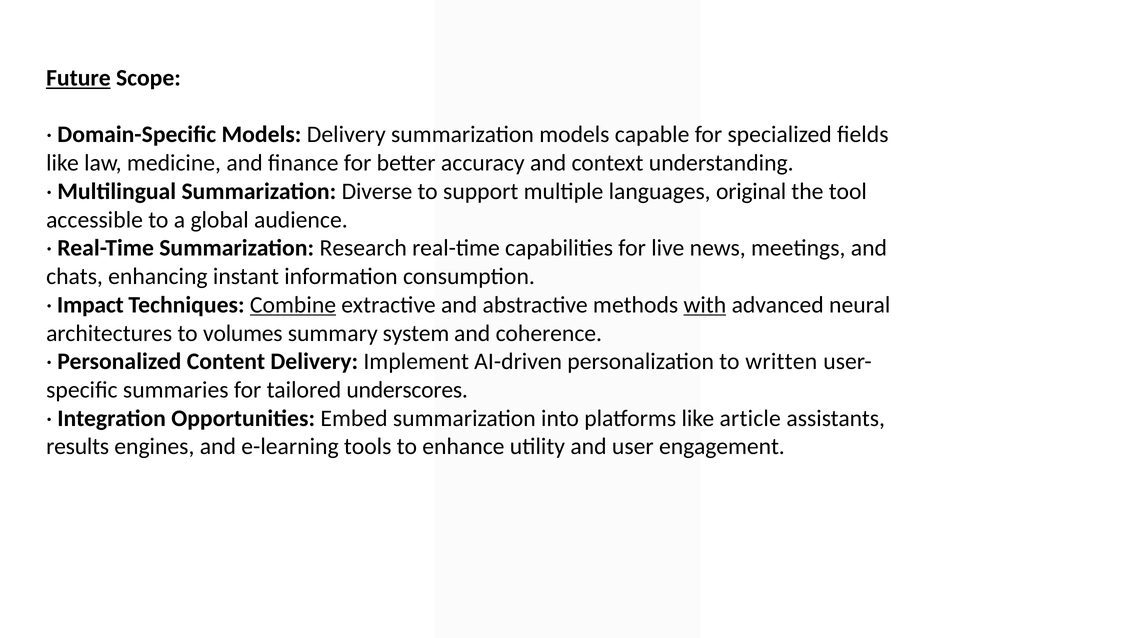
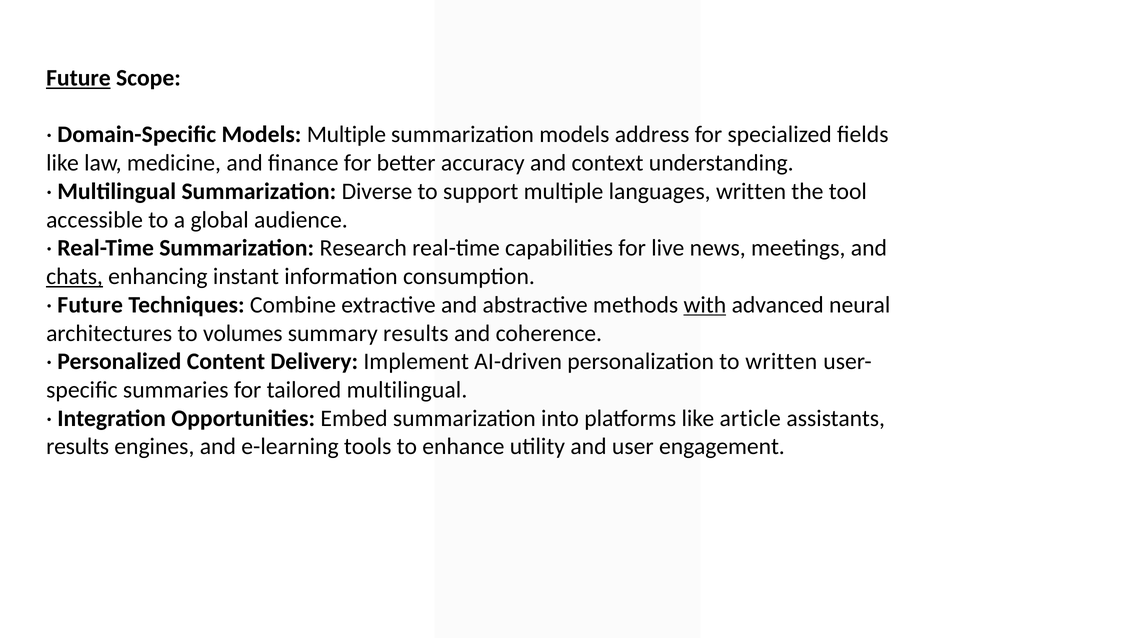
Models Delivery: Delivery -> Multiple (346, 135)
capable: capable -> address (652, 135)
languages original: original -> written (751, 191)
chats underline: none -> present (75, 277)
Impact: Impact -> Future (90, 305)
Combine underline: present -> none (293, 305)
summary system: system -> results (416, 333)
tailored underscores: underscores -> multilingual (407, 390)
